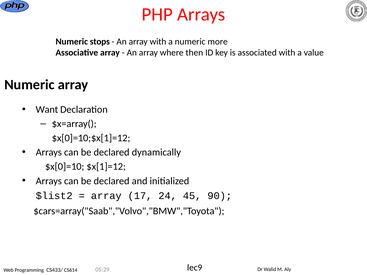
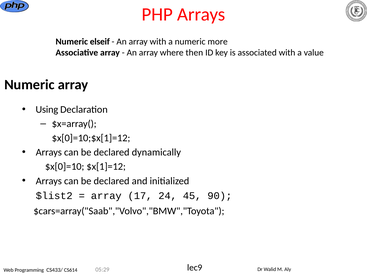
stops: stops -> elseif (100, 42)
Want: Want -> Using (47, 110)
